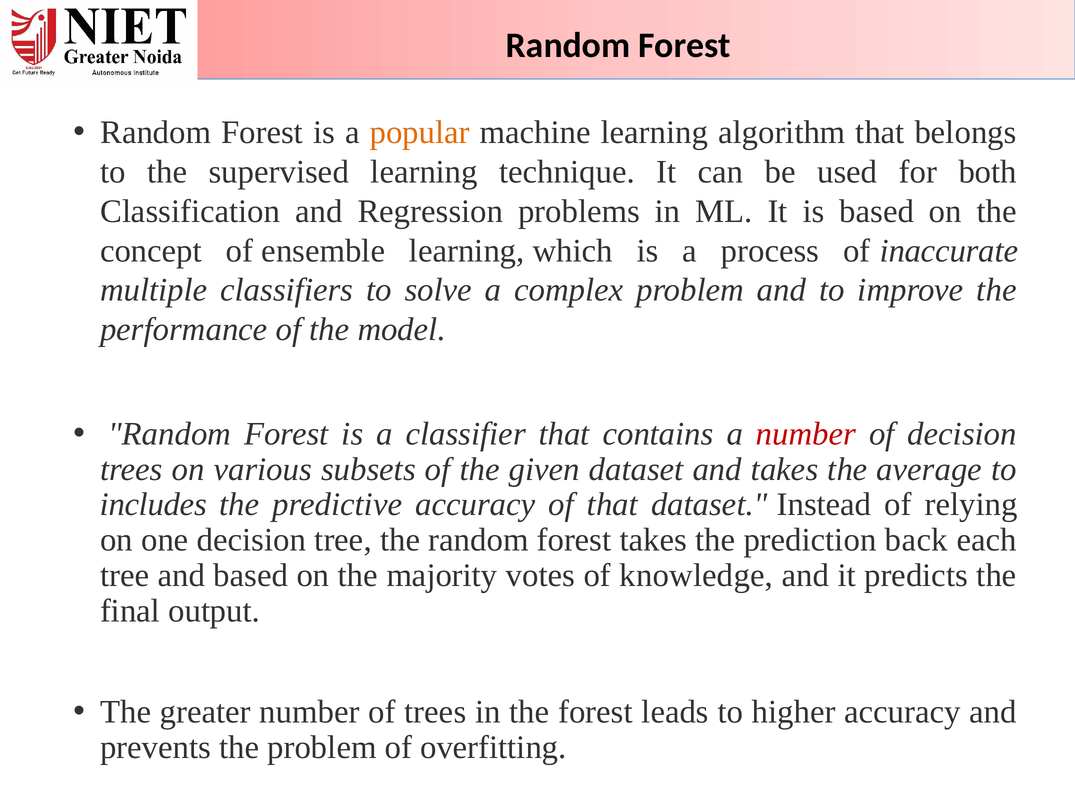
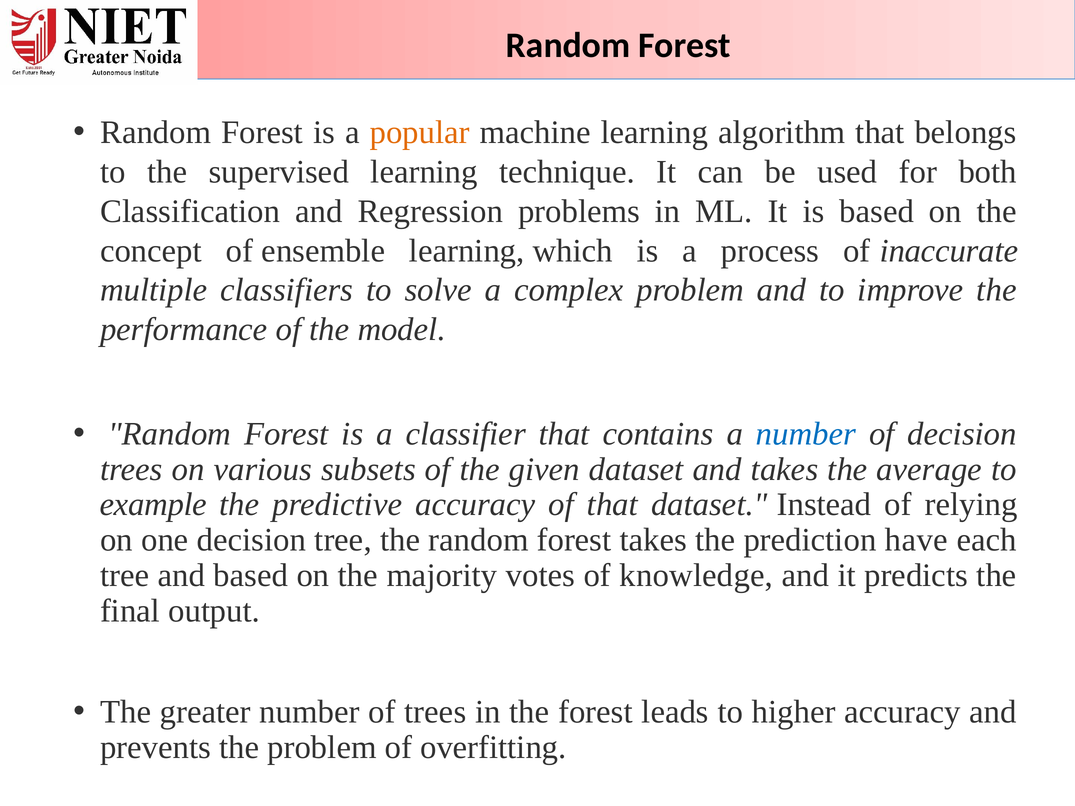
number colour: red -> blue (806, 434)
includes: includes -> example (153, 505)
back: back -> have (916, 540)
